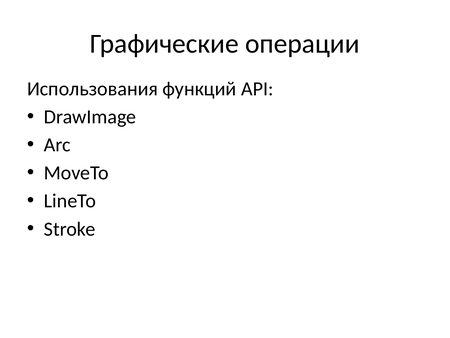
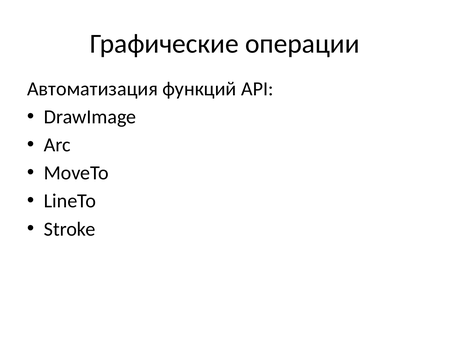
Использования: Использования -> Автоматизация (93, 89)
